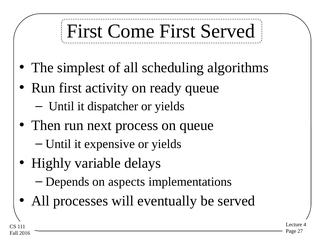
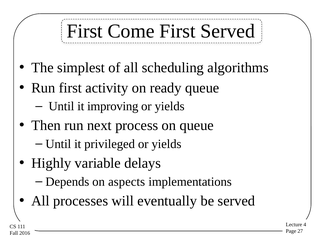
dispatcher: dispatcher -> improving (113, 106)
expensive: expensive -> privileged (110, 144)
